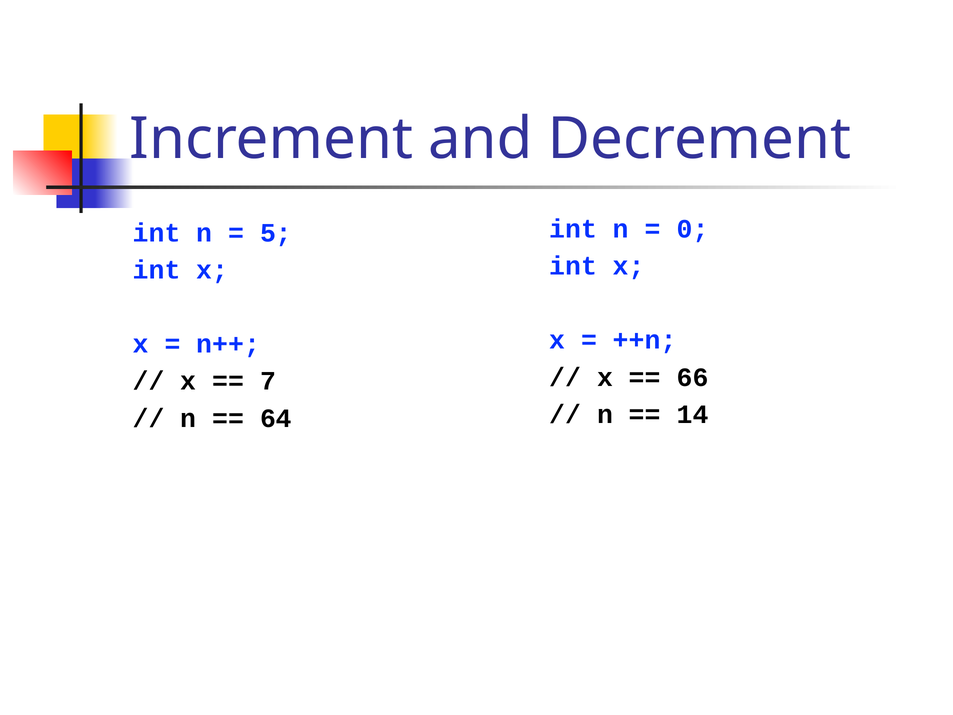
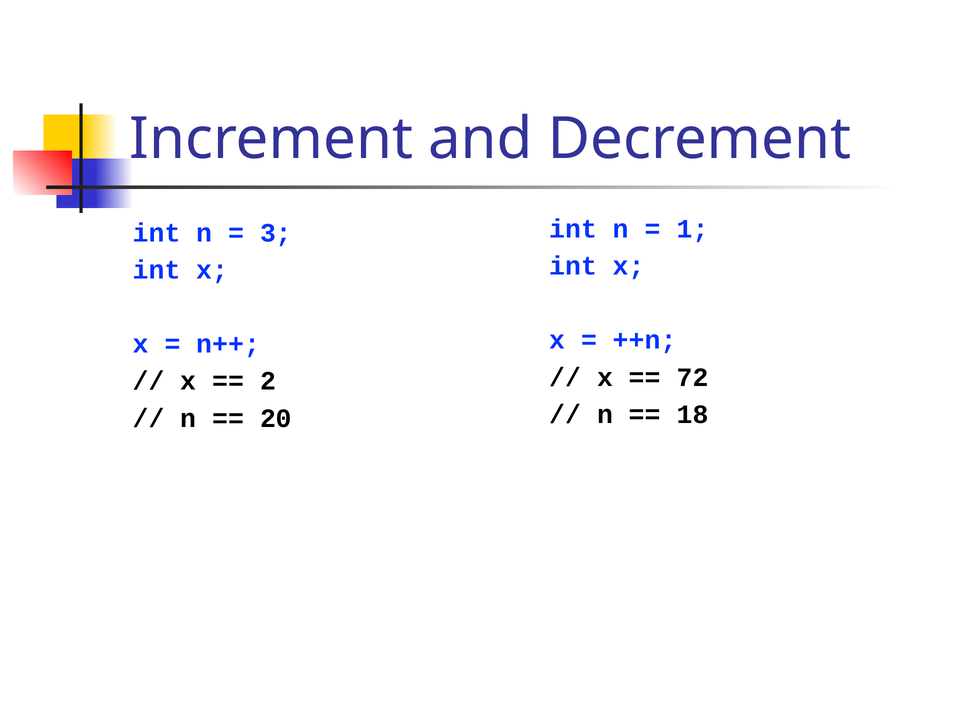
0: 0 -> 1 (693, 229)
5: 5 -> 3 (276, 233)
66: 66 -> 72 (693, 377)
7: 7 -> 2 (268, 381)
14: 14 -> 18 (693, 414)
64: 64 -> 20 (276, 418)
